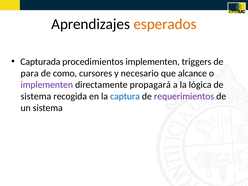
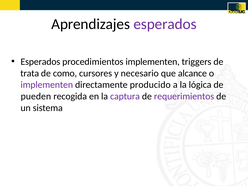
esperados colour: orange -> purple (165, 24)
Capturada: Capturada -> Esperados (40, 62)
para: para -> trata (30, 73)
propagará: propagará -> producido (150, 85)
sistema: sistema -> pueden (36, 96)
captura colour: blue -> purple (125, 96)
